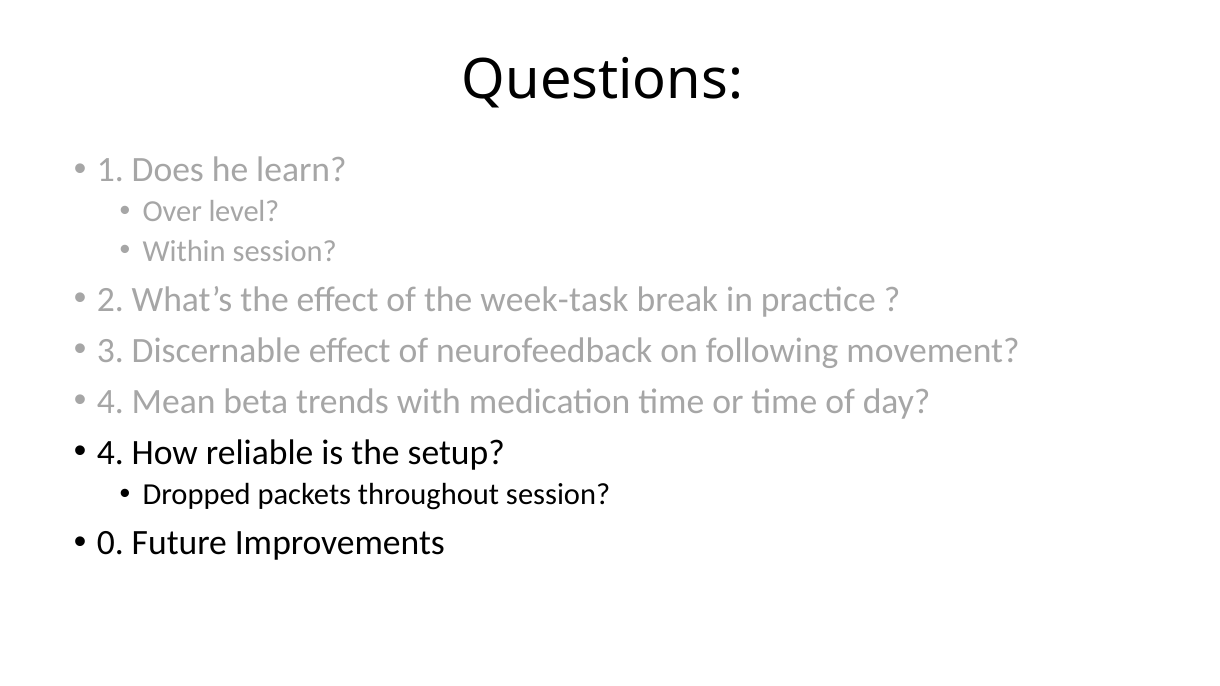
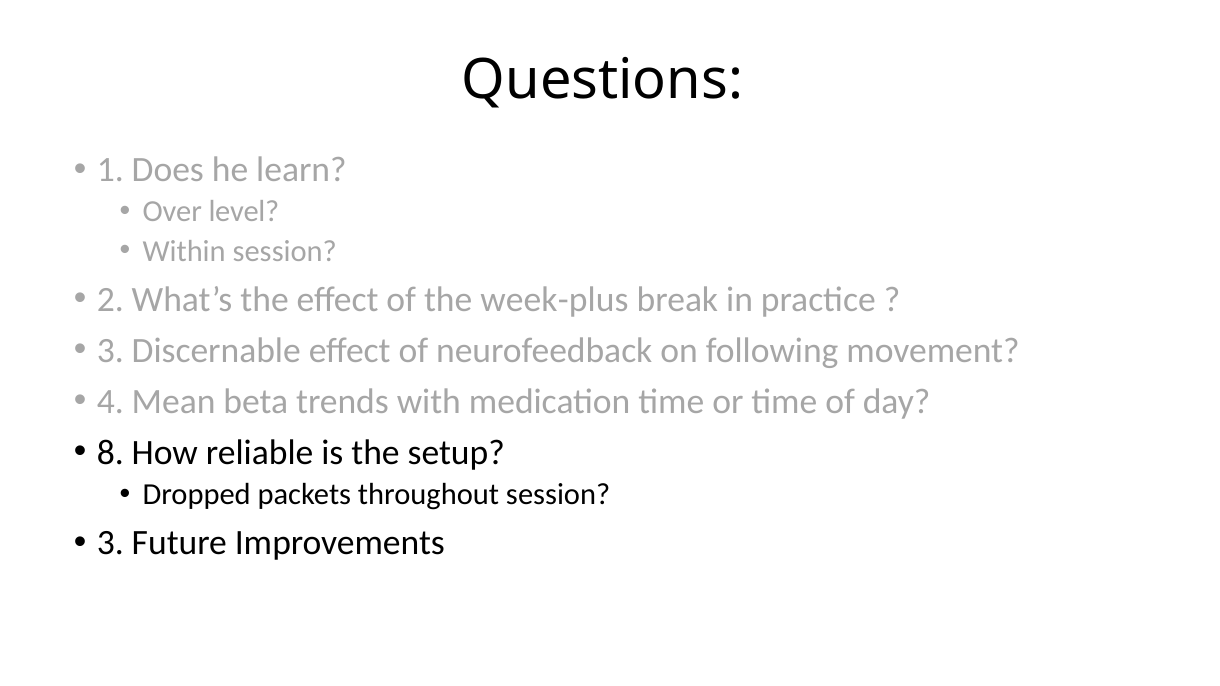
week-task: week-task -> week-plus (554, 299)
4: 4 -> 8 (110, 453)
0: 0 -> 3 (110, 543)
